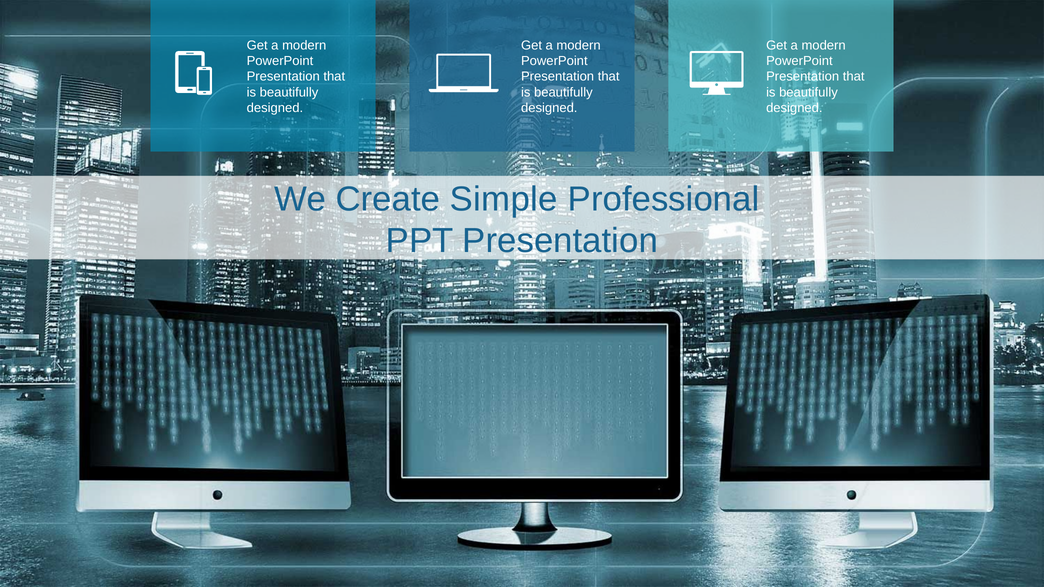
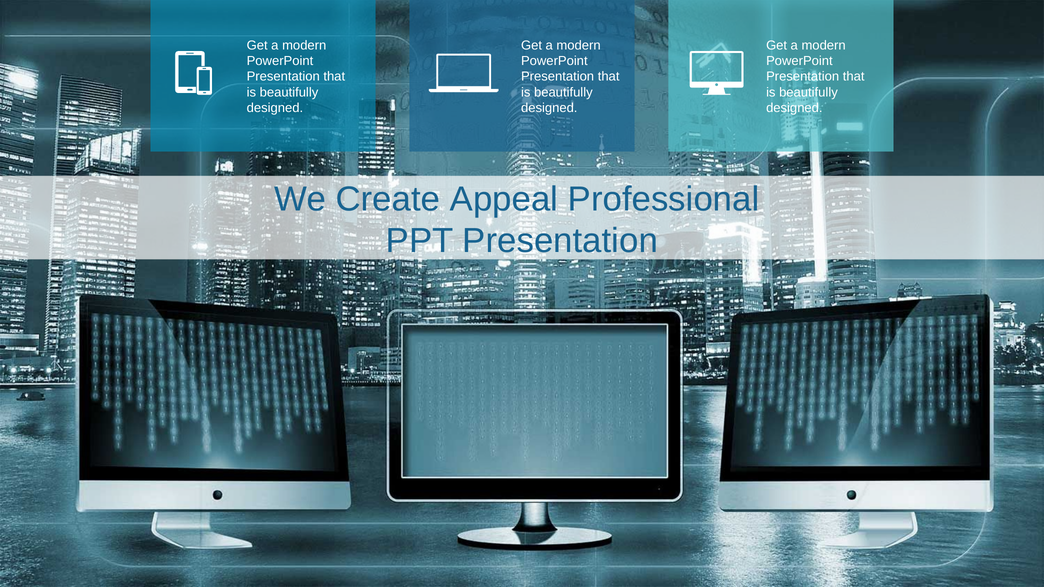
Simple: Simple -> Appeal (504, 199)
